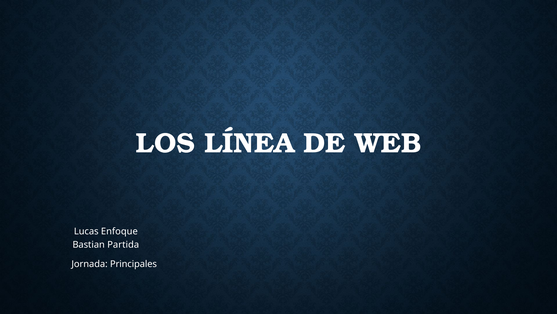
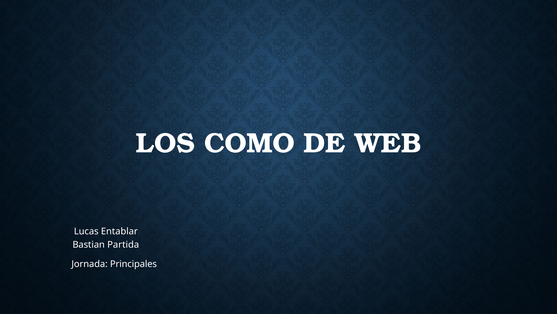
LÍNEA: LÍNEA -> COMO (249, 143)
Enfoque: Enfoque -> Entablar (119, 231)
